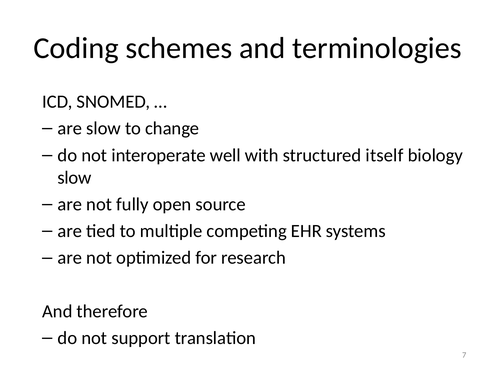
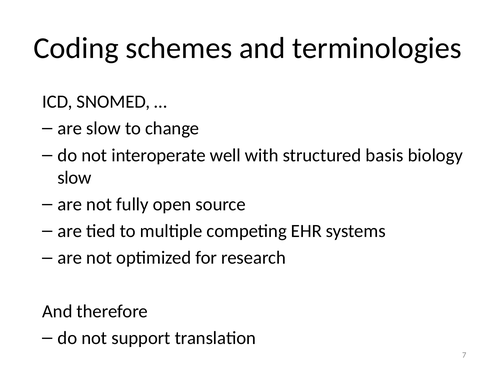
itself: itself -> basis (385, 155)
